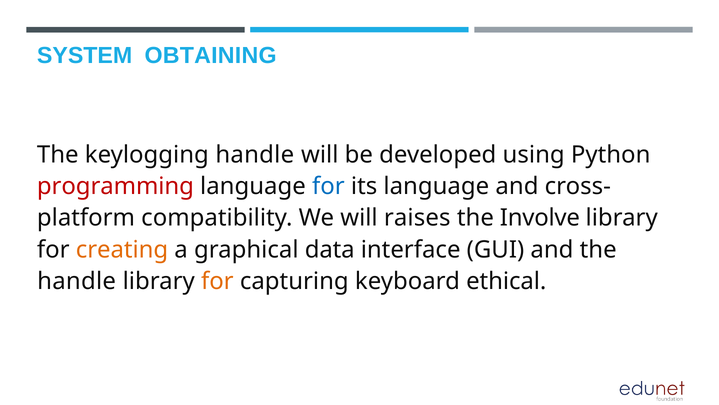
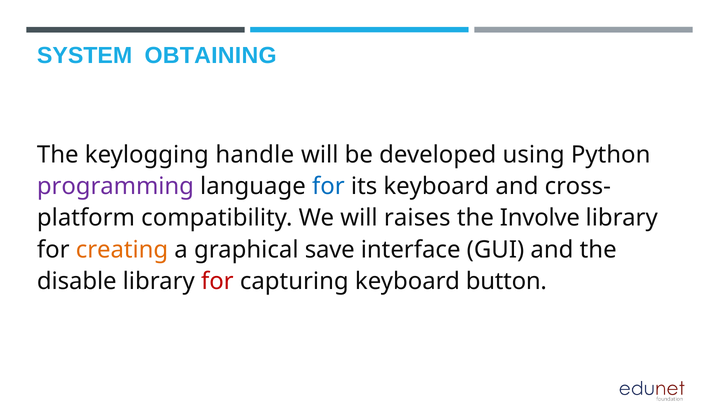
programming colour: red -> purple (115, 186)
its language: language -> keyboard (436, 186)
data: data -> save (330, 249)
handle: handle -> disable (77, 281)
for colour: orange -> red (217, 281)
ethical: ethical -> button (506, 281)
